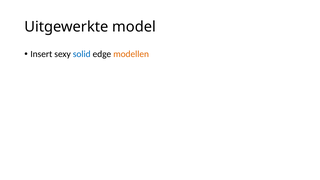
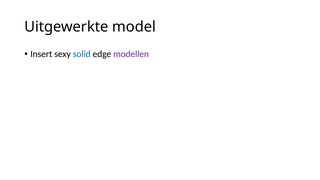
modellen colour: orange -> purple (131, 54)
